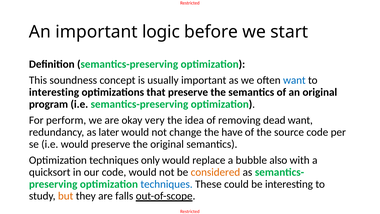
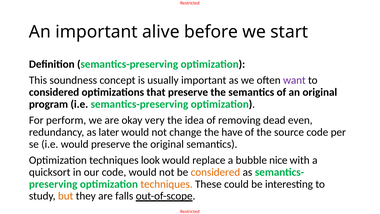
logic: logic -> alive (161, 32)
want colour: blue -> purple (294, 80)
interesting: interesting -> considered (54, 92)
dead want: want -> even (300, 120)
only: only -> look (150, 160)
also: also -> nice (278, 160)
techniques colour: blue -> orange (167, 184)
